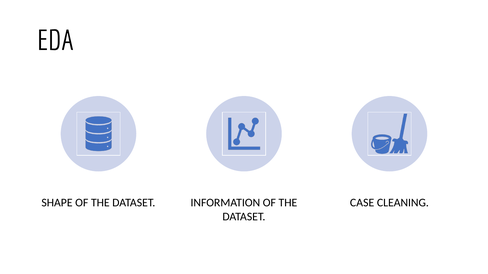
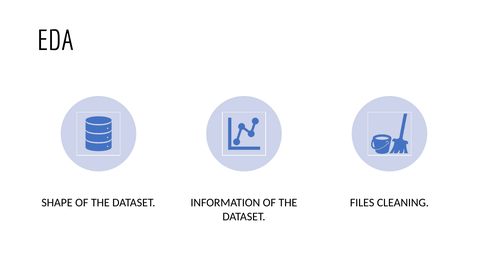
CASE: CASE -> FILES (362, 203)
